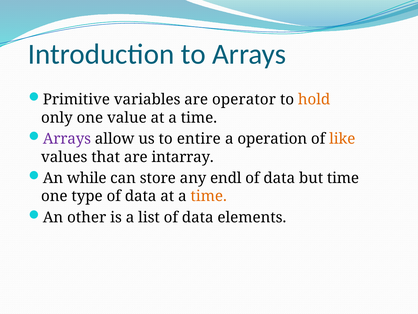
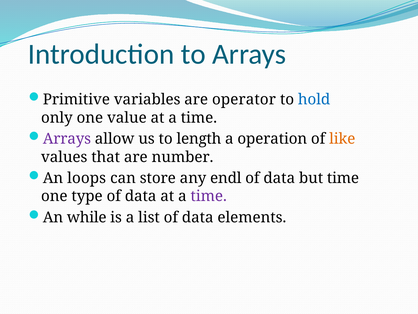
hold colour: orange -> blue (314, 99)
entire: entire -> length (199, 139)
intarray: intarray -> number (183, 157)
while: while -> loops (87, 178)
time colour: orange -> purple (209, 196)
other: other -> while (87, 217)
